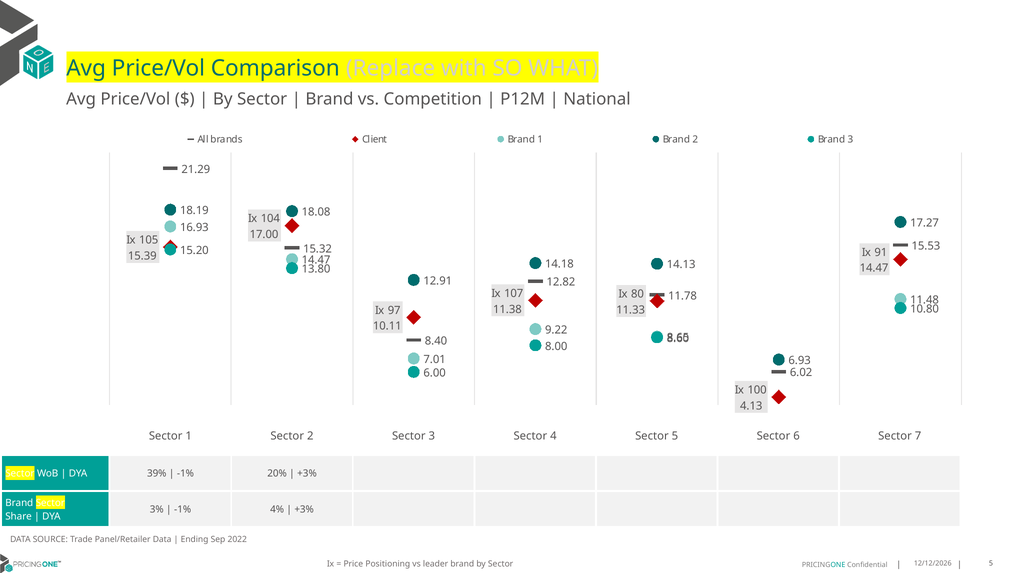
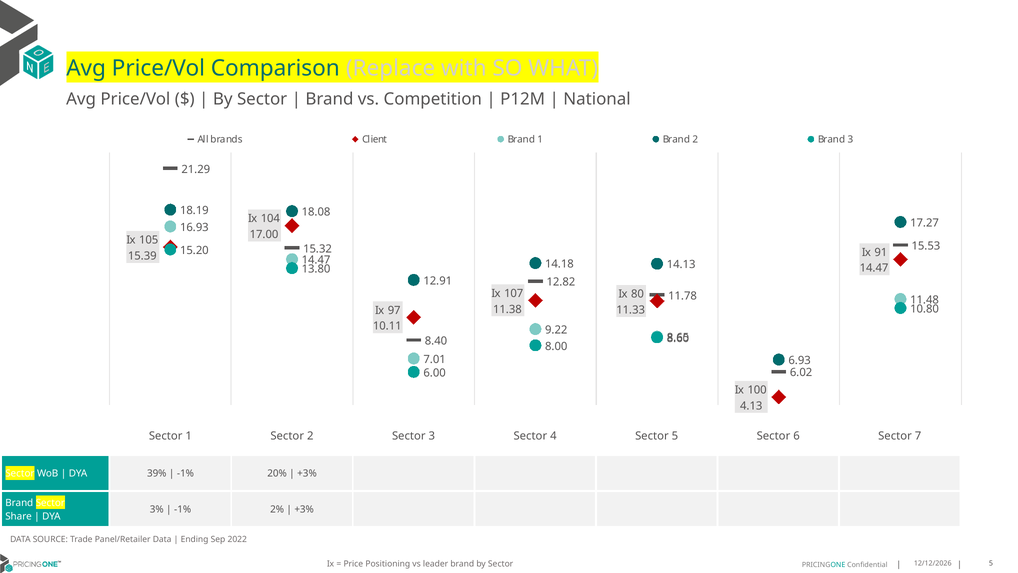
4%: 4% -> 2% (277, 509)
